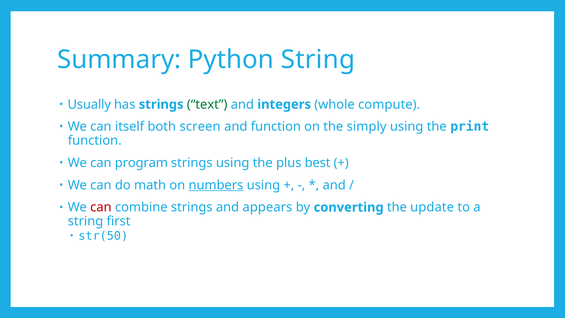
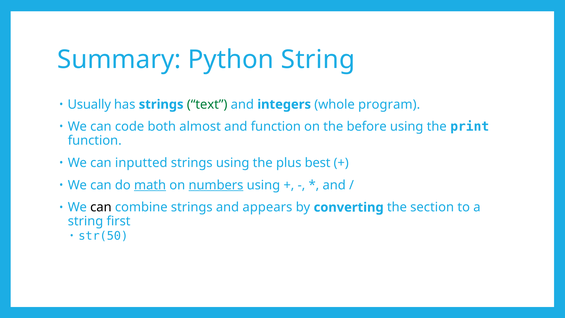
compute: compute -> program (389, 104)
itself: itself -> code (130, 127)
screen: screen -> almost (200, 127)
simply: simply -> before (367, 127)
program: program -> inputted (141, 163)
math underline: none -> present (150, 185)
can colour: red -> black (101, 207)
update: update -> section (432, 207)
